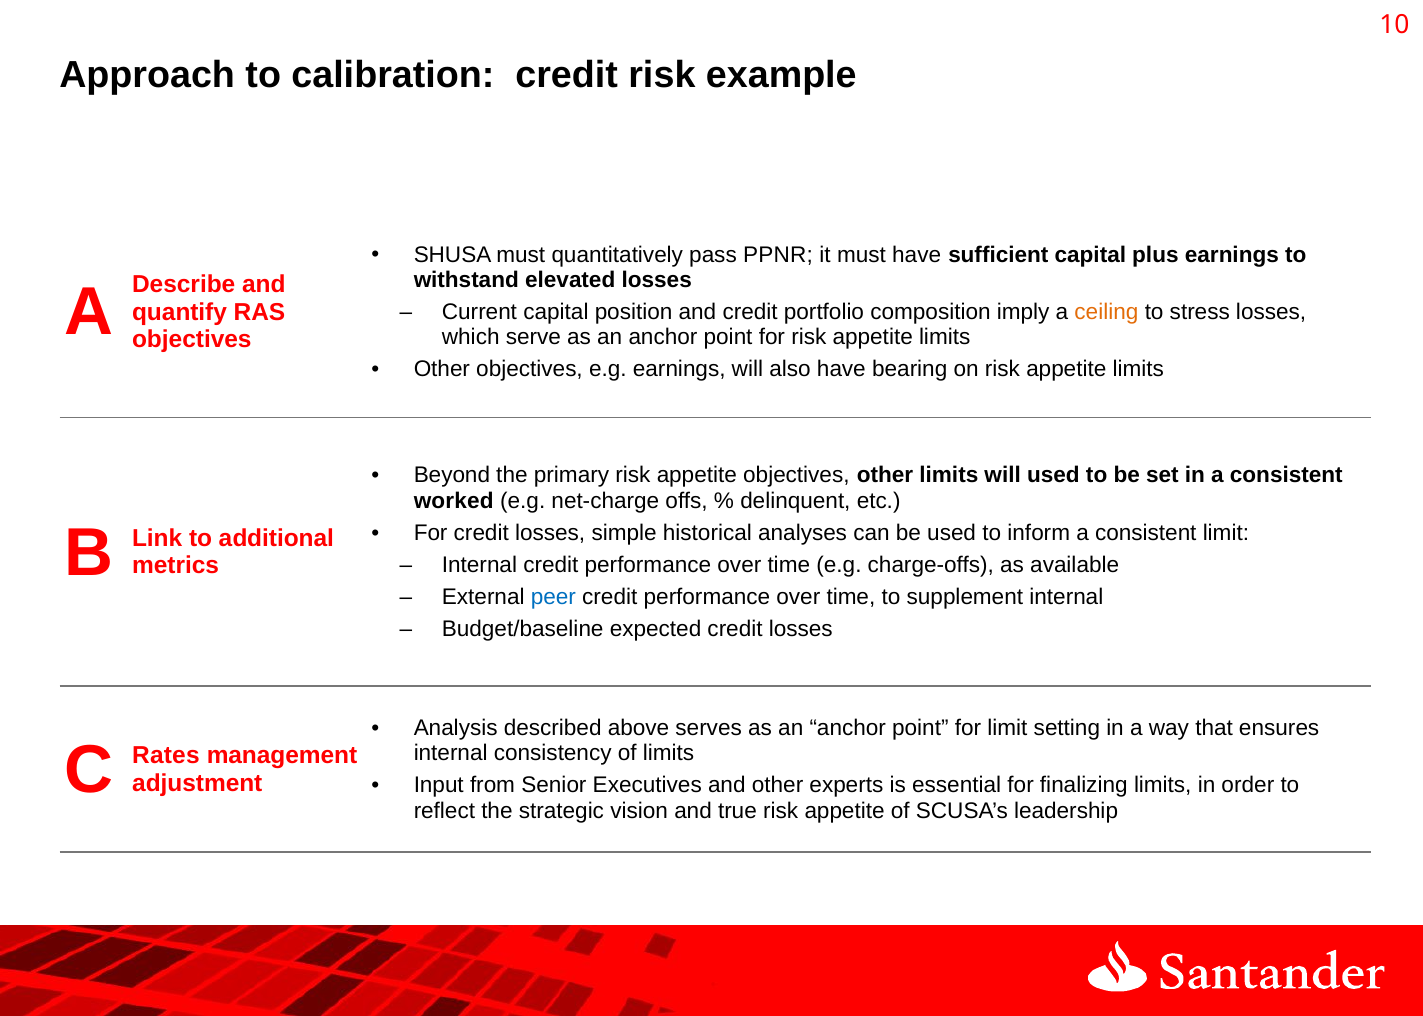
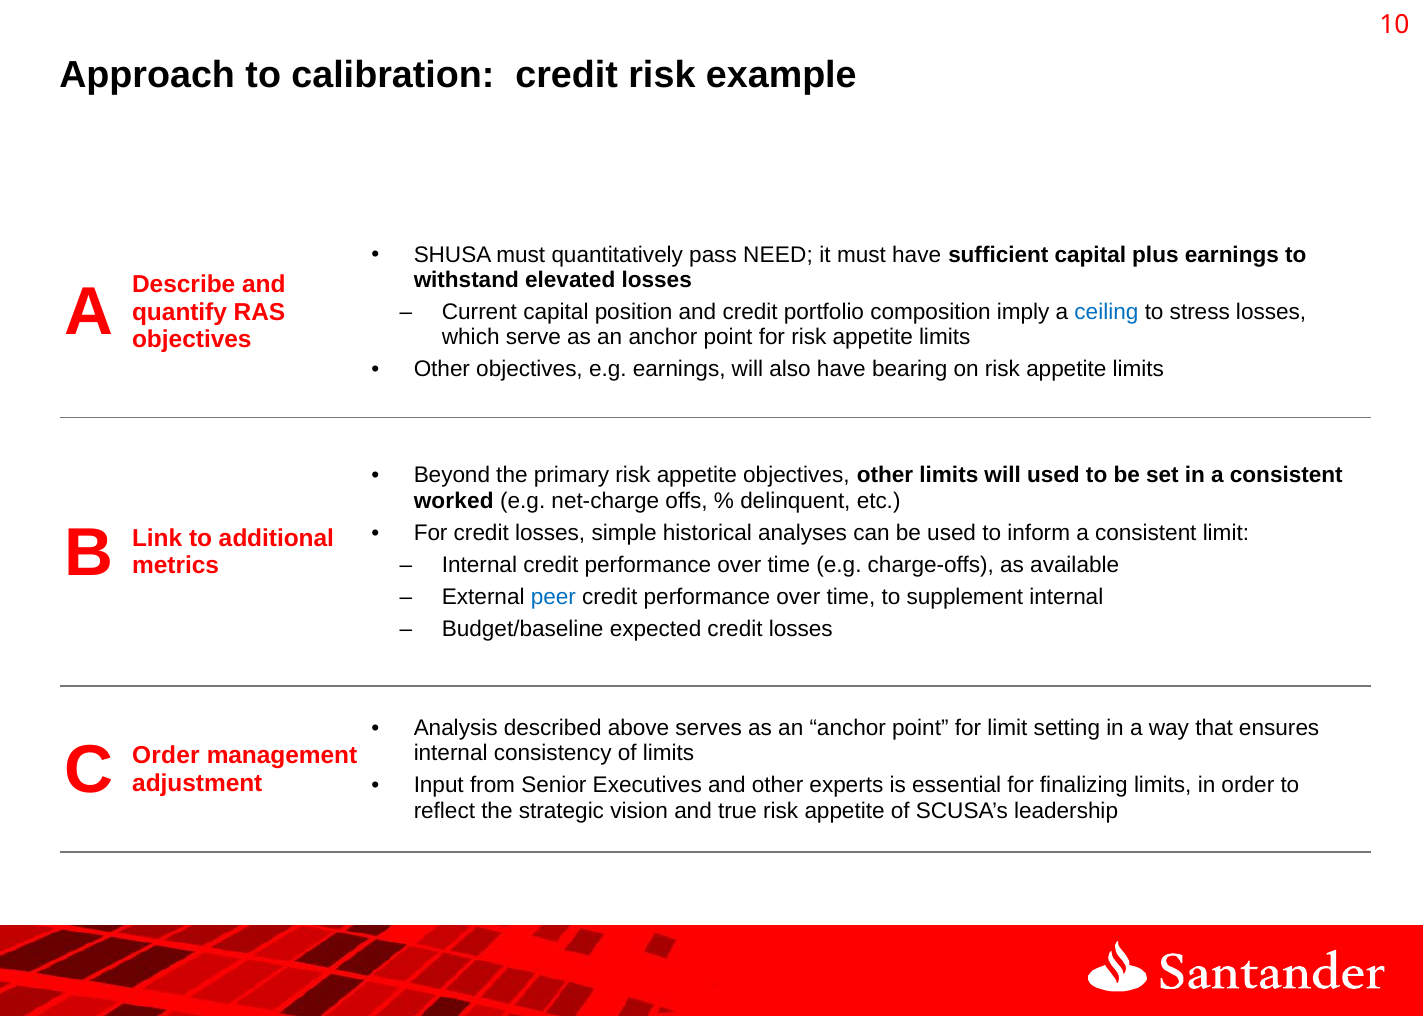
PPNR: PPNR -> NEED (778, 255)
ceiling colour: orange -> blue (1106, 312)
C Rates: Rates -> Order (166, 756)
